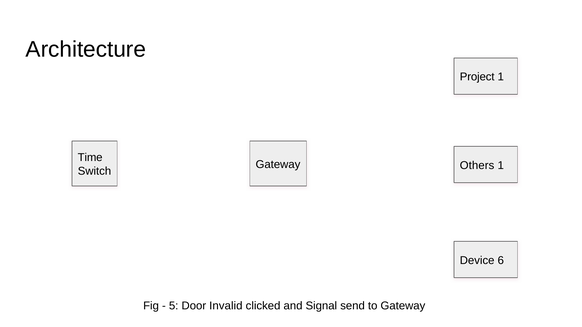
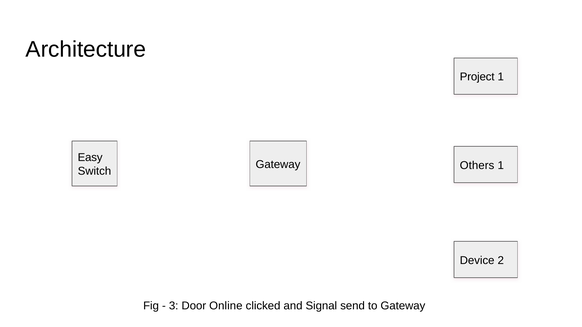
Time: Time -> Easy (90, 158)
6: 6 -> 2 (501, 261)
5: 5 -> 3 (174, 306)
Invalid: Invalid -> Online (226, 306)
